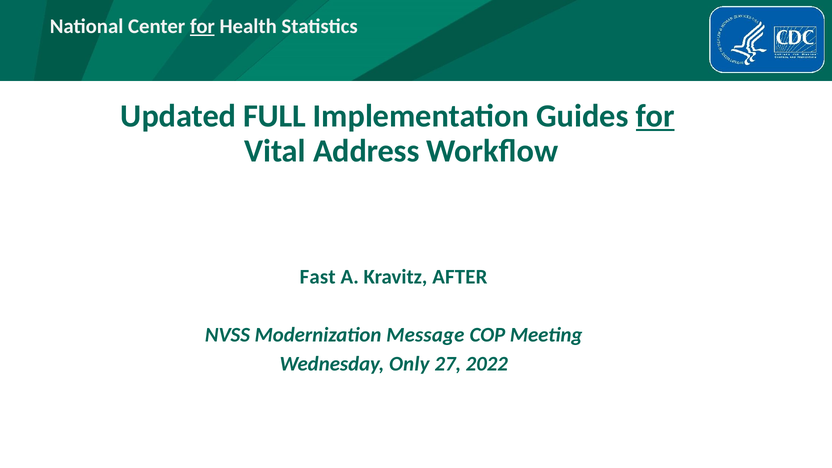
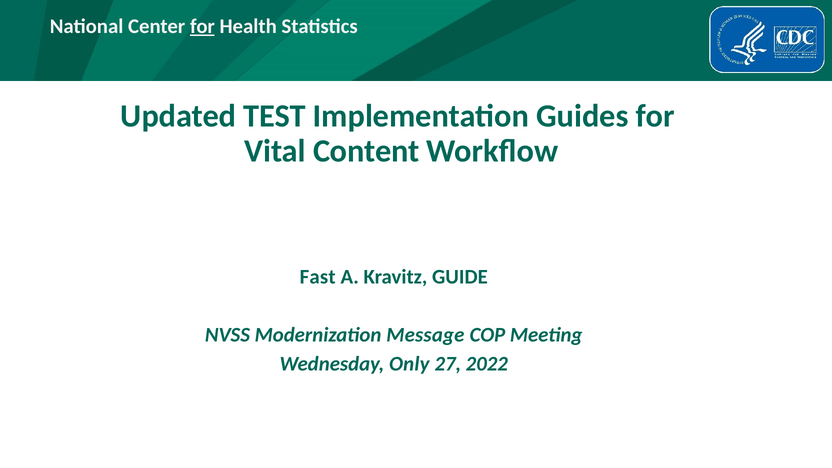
FULL: FULL -> TEST (275, 116)
for underline: present -> none (655, 116)
Address: Address -> Content (366, 151)
AFTER: AFTER -> GUIDE (460, 277)
